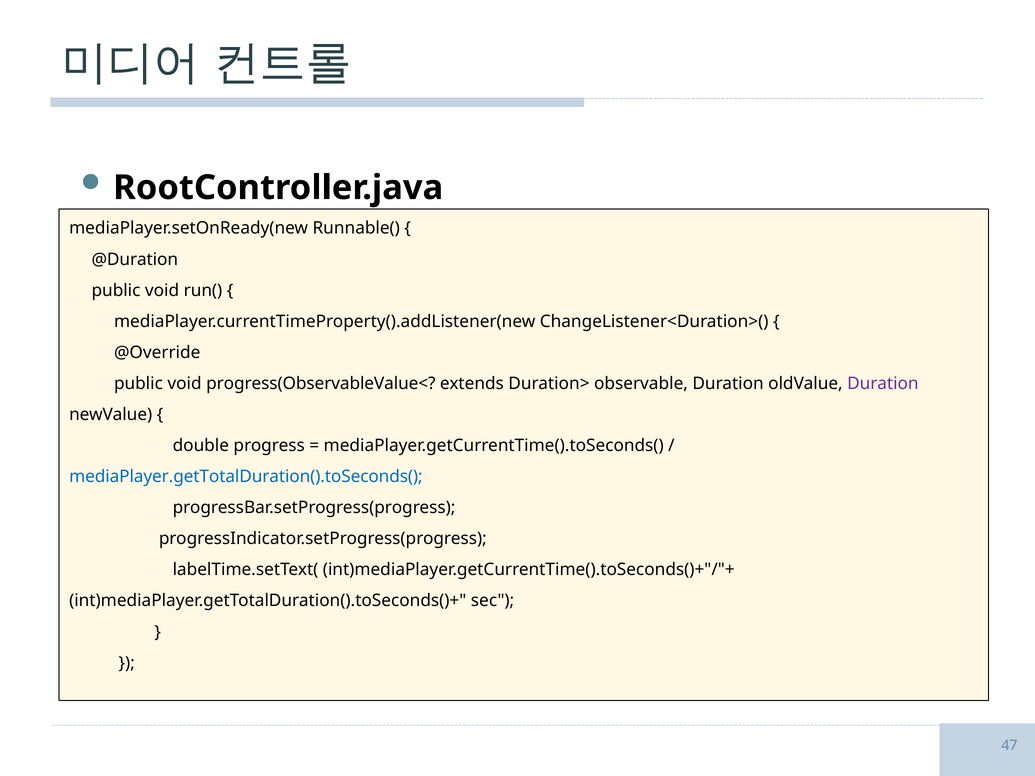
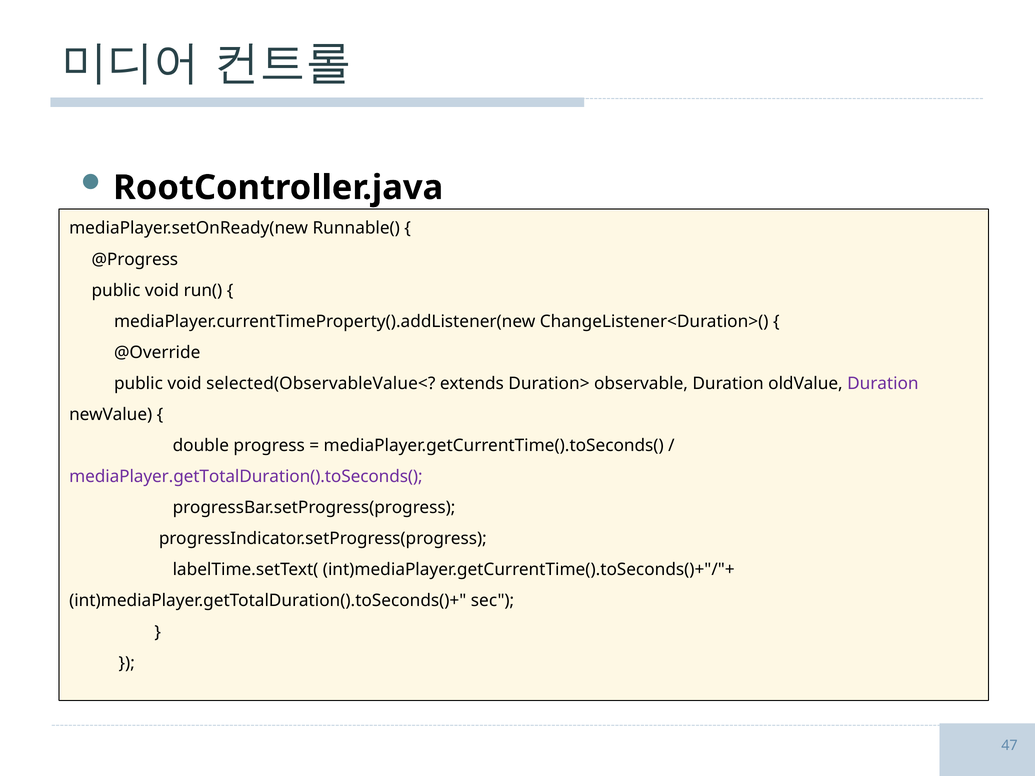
@Duration: @Duration -> @Progress (135, 259)
progress(ObservableValue<: progress(ObservableValue< -> selected(ObservableValue< (321, 384)
mediaPlayer.getTotalDuration().toSeconds( colour: blue -> purple (246, 477)
